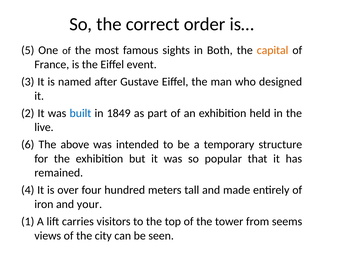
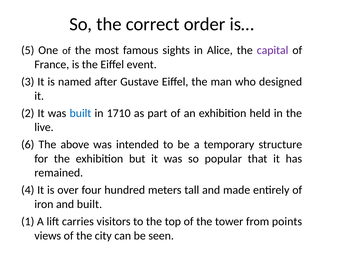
Both: Both -> Alice (220, 50)
capital colour: orange -> purple (273, 50)
1849: 1849 -> 1710 (119, 113)
and your: your -> built (89, 204)
seems: seems -> points (287, 221)
